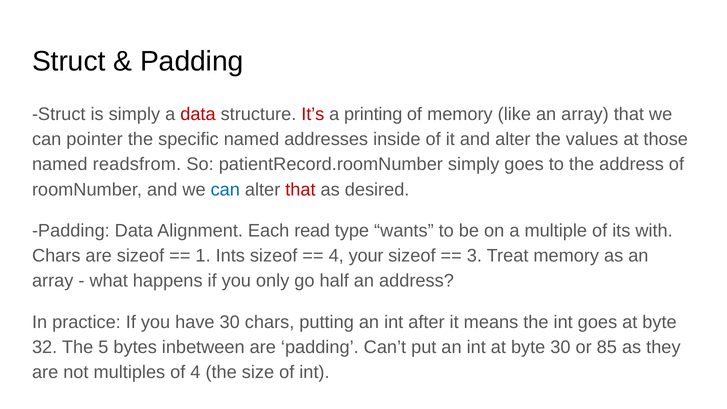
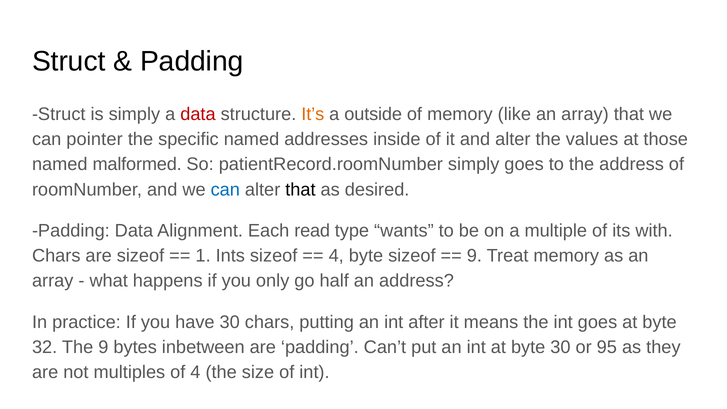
It’s colour: red -> orange (313, 114)
printing: printing -> outside (373, 114)
readsfrom: readsfrom -> malformed (137, 164)
that colour: red -> black (300, 190)
4 your: your -> byte (366, 256)
3: 3 -> 9 (474, 256)
The 5: 5 -> 9 (103, 347)
85: 85 -> 95 (607, 347)
